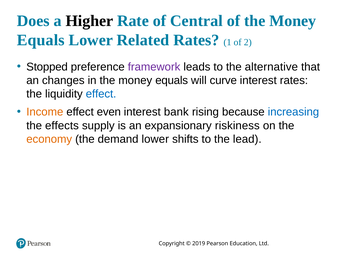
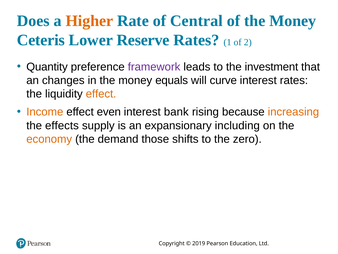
Higher colour: black -> orange (89, 21)
Equals: Equals -> Ceteris (41, 40)
Related: Related -> Reserve (143, 40)
Stopped: Stopped -> Quantity (47, 67)
alternative: alternative -> investment (271, 67)
effect colour: blue -> orange (101, 94)
increasing colour: blue -> orange (293, 112)
riskiness: riskiness -> including (237, 125)
demand lower: lower -> those (155, 139)
lead: lead -> zero (247, 139)
